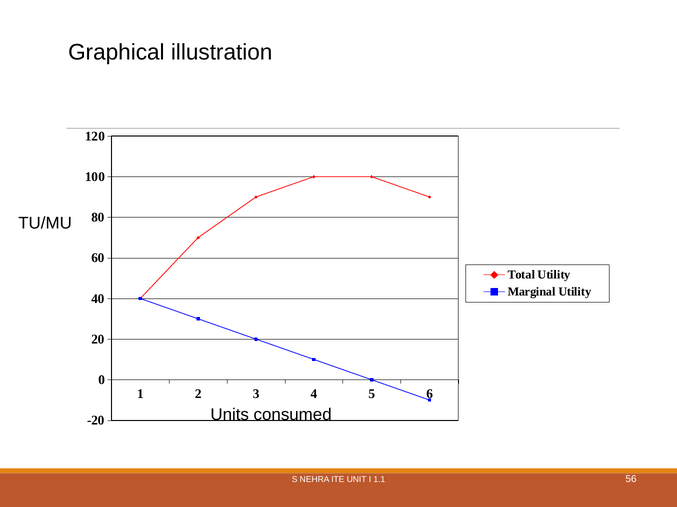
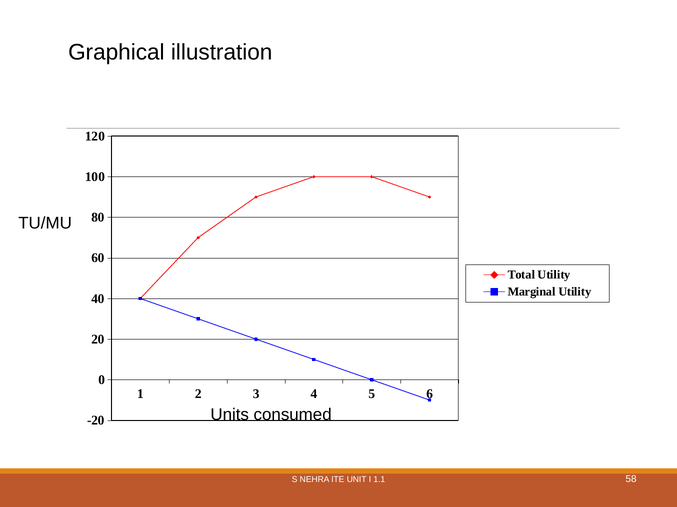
56: 56 -> 58 (631, 480)
